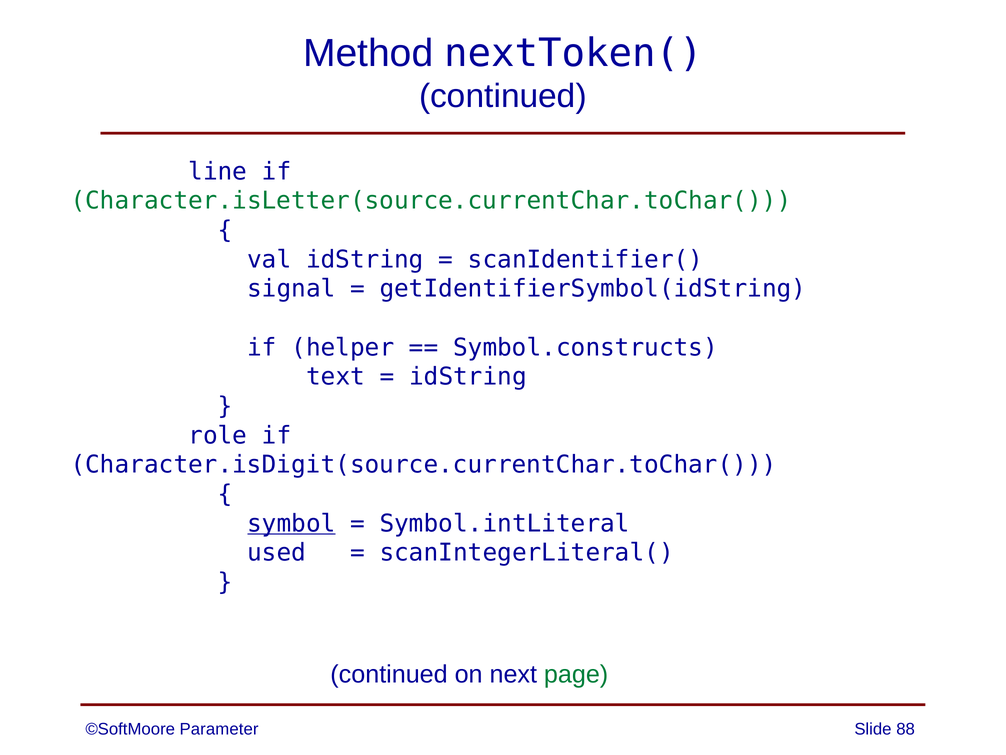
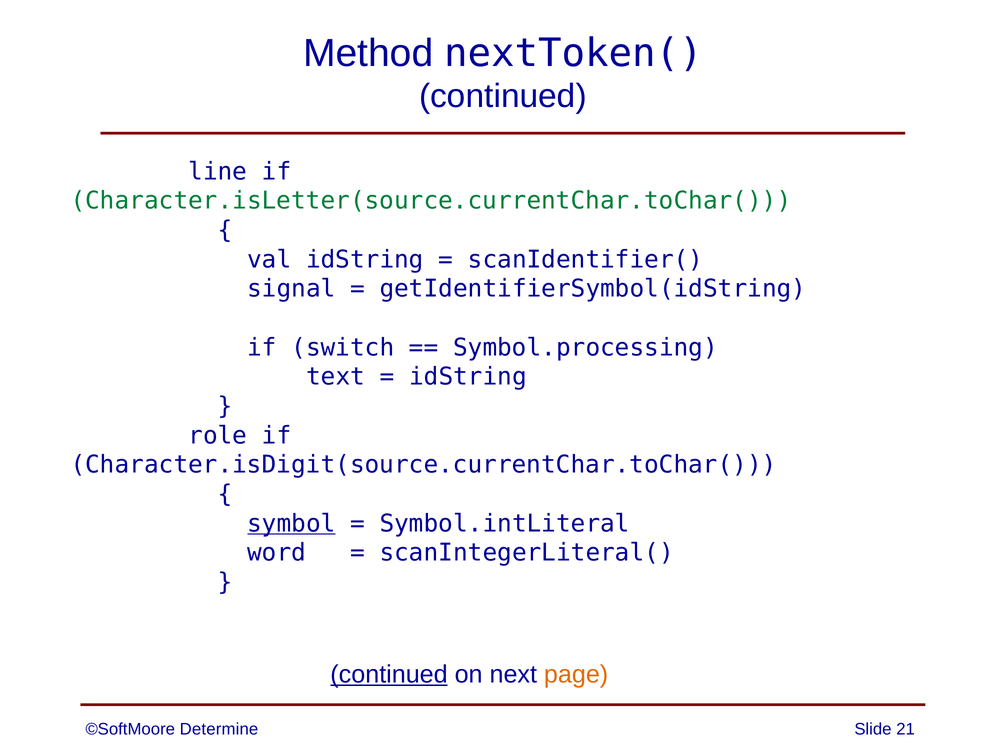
helper: helper -> switch (343, 347)
Symbol.constructs: Symbol.constructs -> Symbol.processing (586, 347)
used: used -> word (277, 552)
continued underline: none -> present (389, 674)
page colour: green -> orange (576, 674)
Parameter: Parameter -> Determine (219, 729)
88: 88 -> 21 (906, 729)
